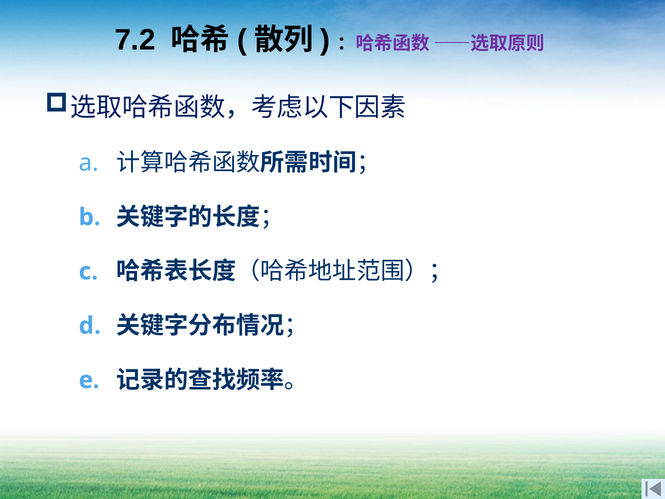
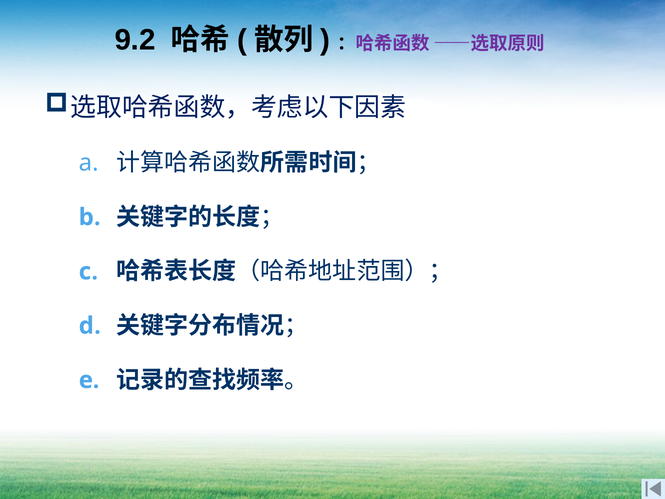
7.2: 7.2 -> 9.2 (135, 40)
